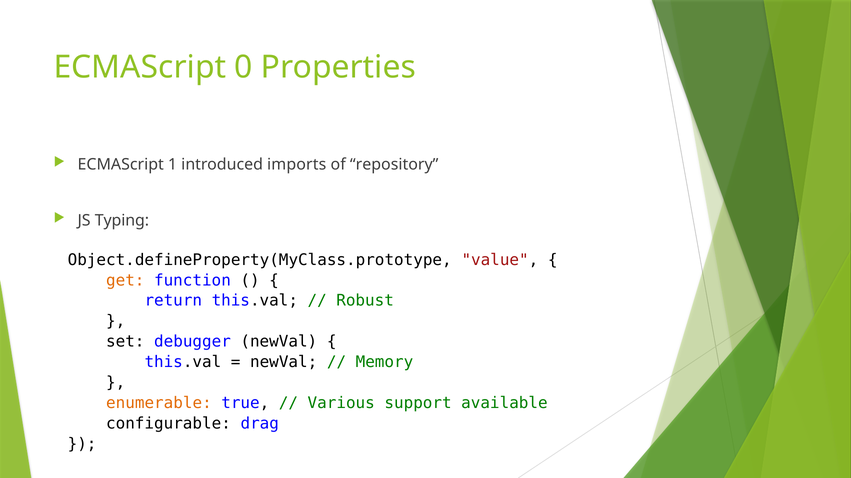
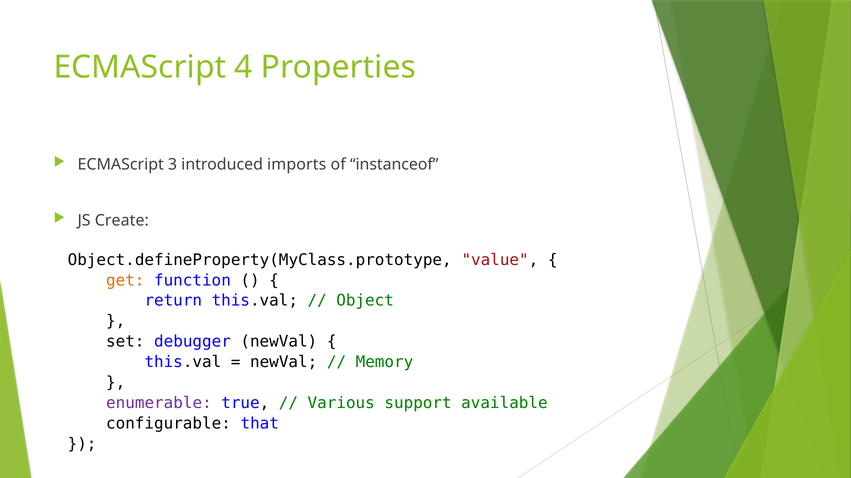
0: 0 -> 4 (244, 67)
1: 1 -> 3 (173, 165)
repository: repository -> instanceof (394, 165)
Typing: Typing -> Create (122, 221)
Robust: Robust -> Object (365, 301)
enumerable colour: orange -> purple (159, 404)
drag: drag -> that (260, 424)
